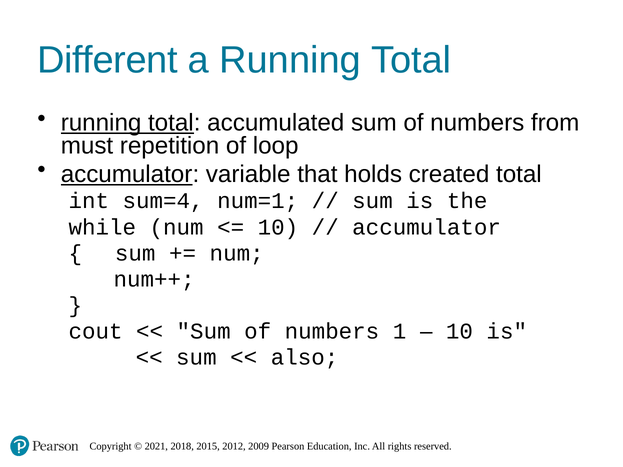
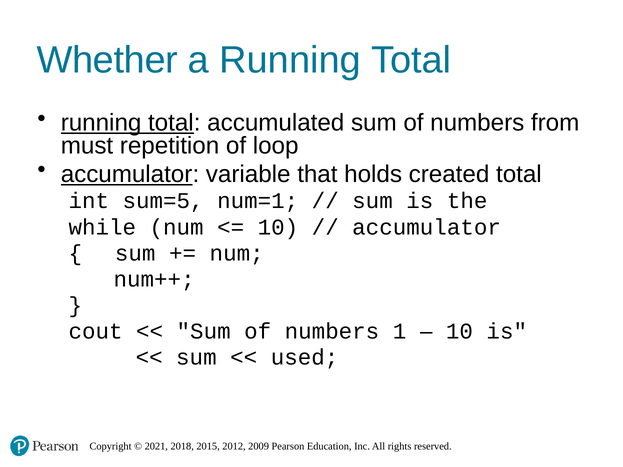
Different: Different -> Whether (107, 60)
sum=4: sum=4 -> sum=5 (163, 201)
also: also -> used (305, 358)
